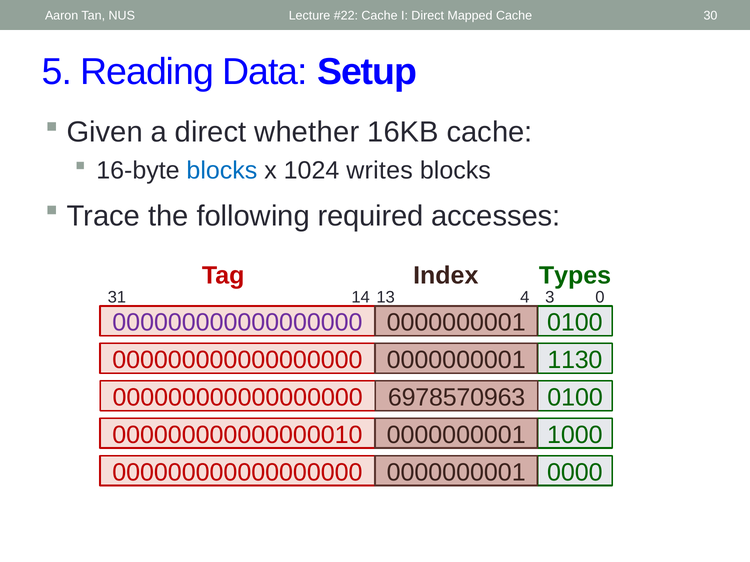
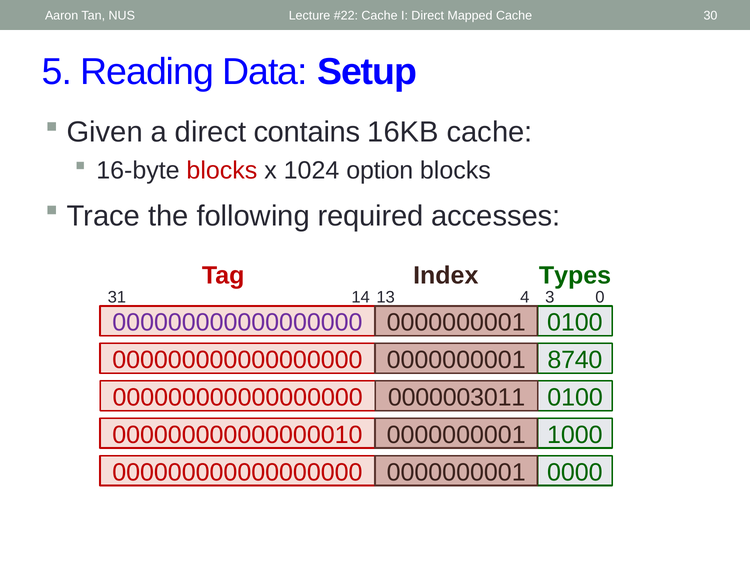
whether: whether -> contains (307, 132)
blocks colour: blue -> red (222, 171)
writes: writes -> option (380, 171)
1130: 1130 -> 8740 (575, 360)
6978570963: 6978570963 -> 0000003011 (457, 398)
